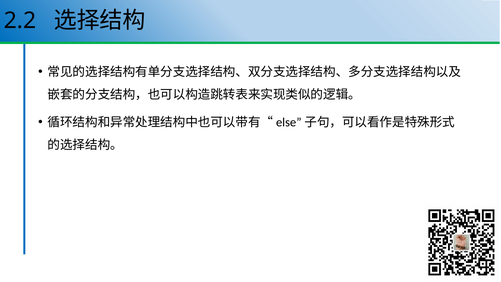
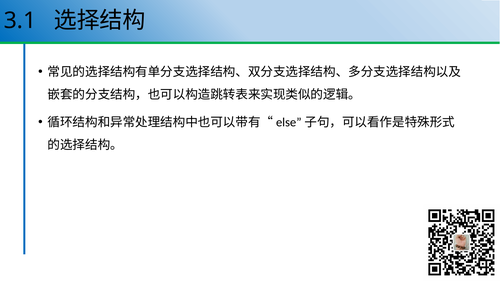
2.2: 2.2 -> 3.1 (20, 21)
